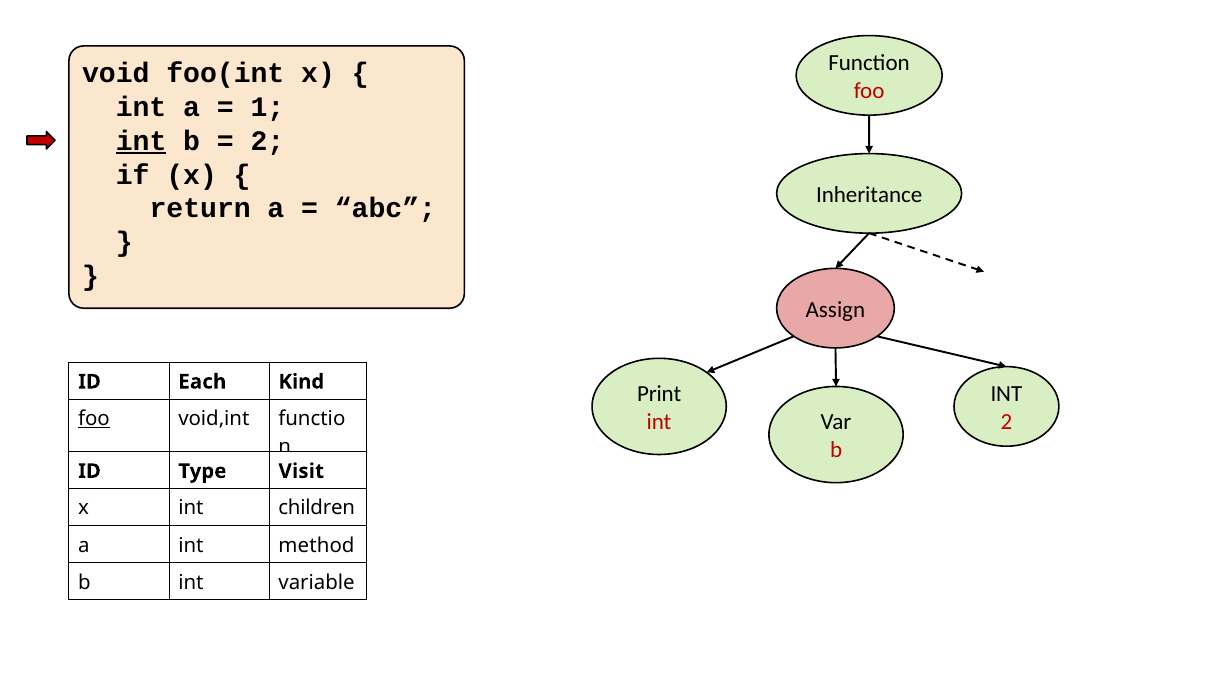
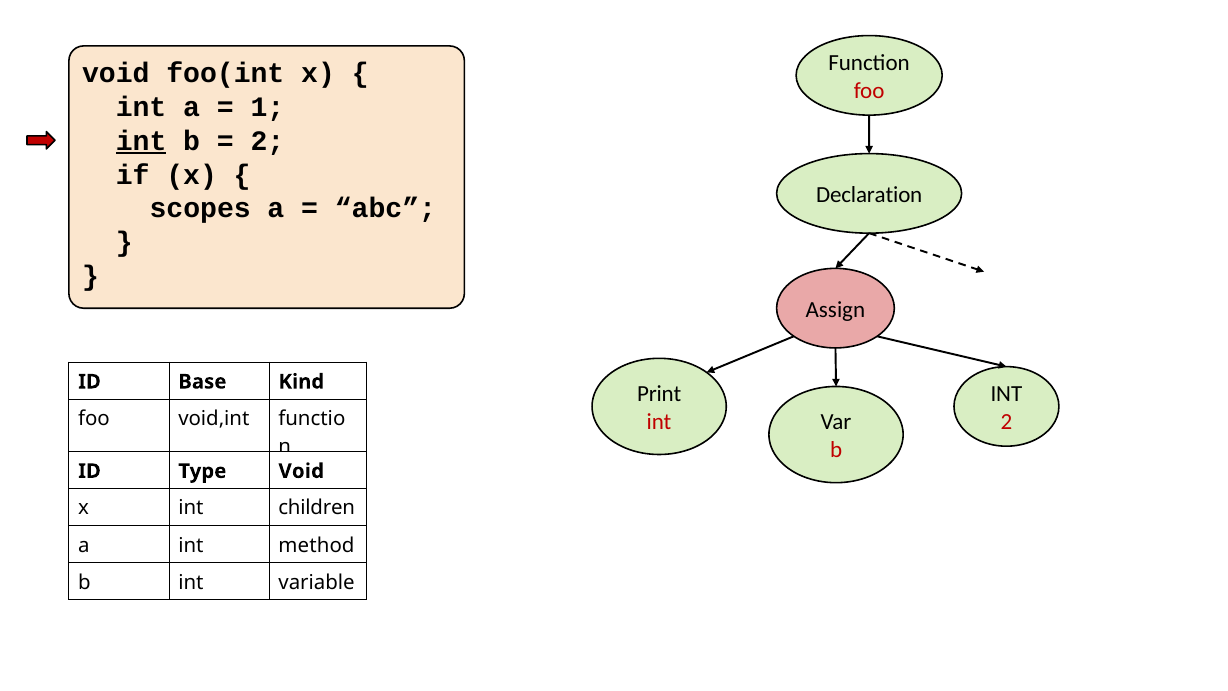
Inheritance: Inheritance -> Declaration (869, 195)
return: return -> scopes (200, 209)
Each: Each -> Base (202, 382)
foo underline: present -> none (94, 419)
Type Visit: Visit -> Void (301, 471)
